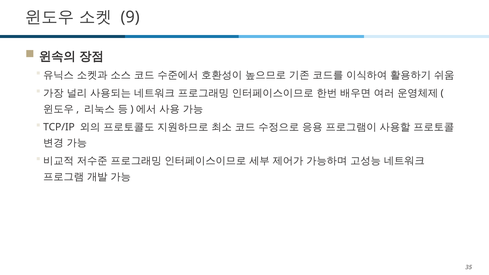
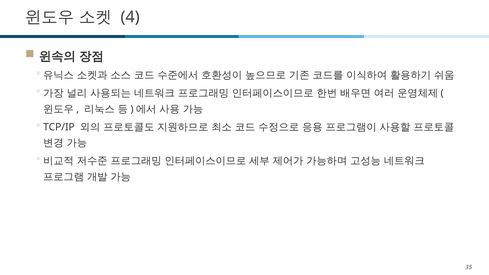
9: 9 -> 4 (130, 17)
